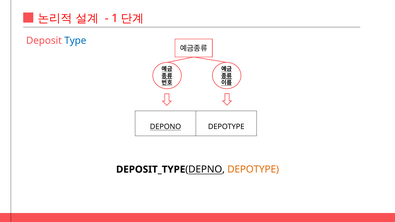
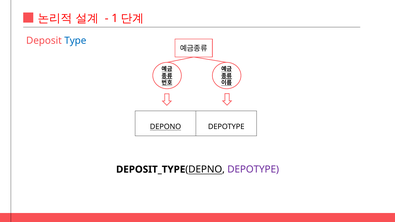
DEPOTYPE colour: orange -> purple (253, 170)
